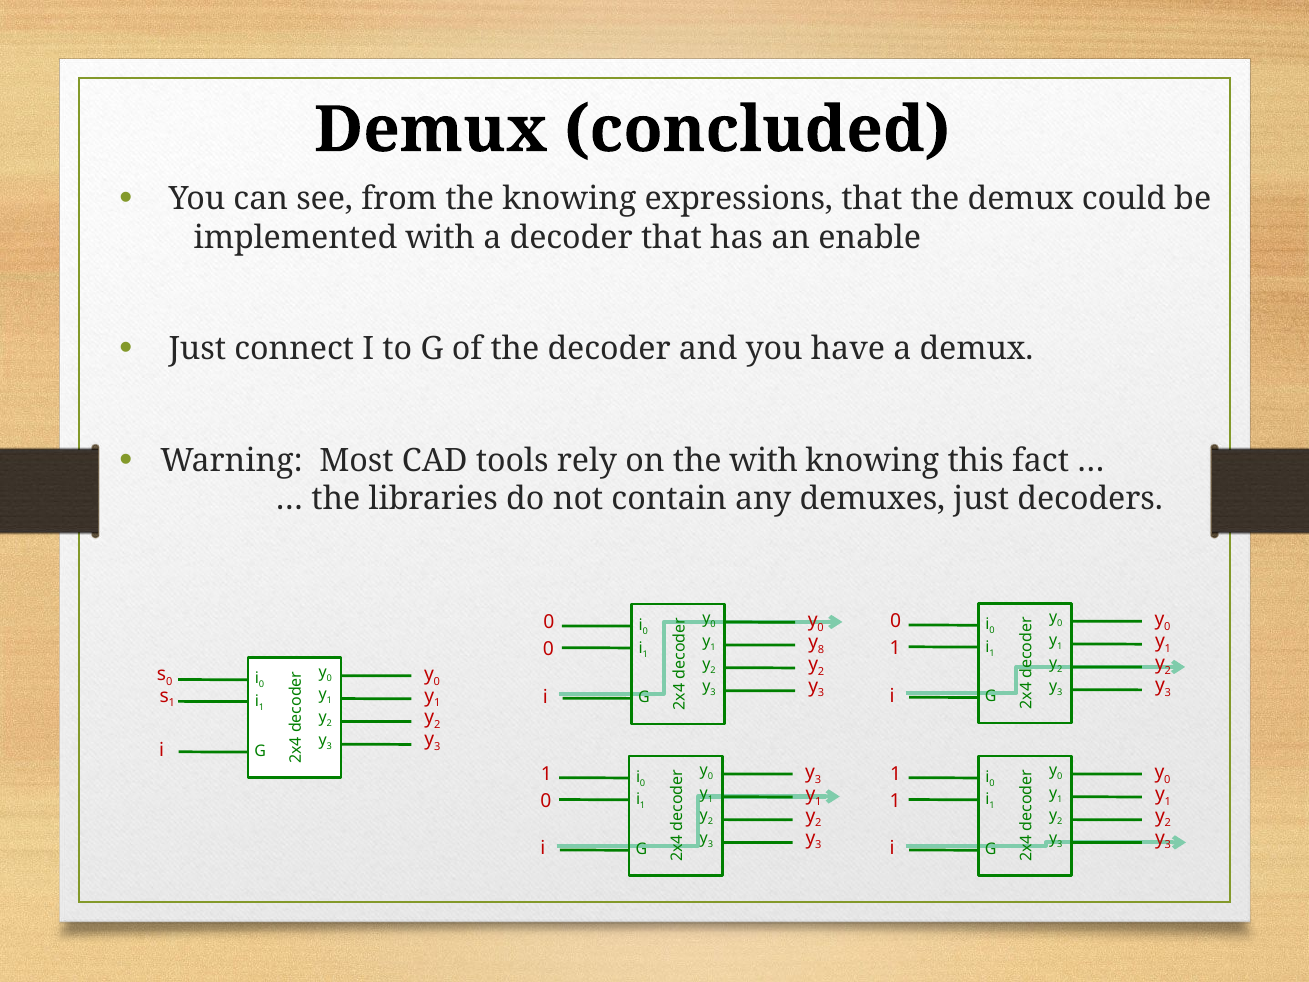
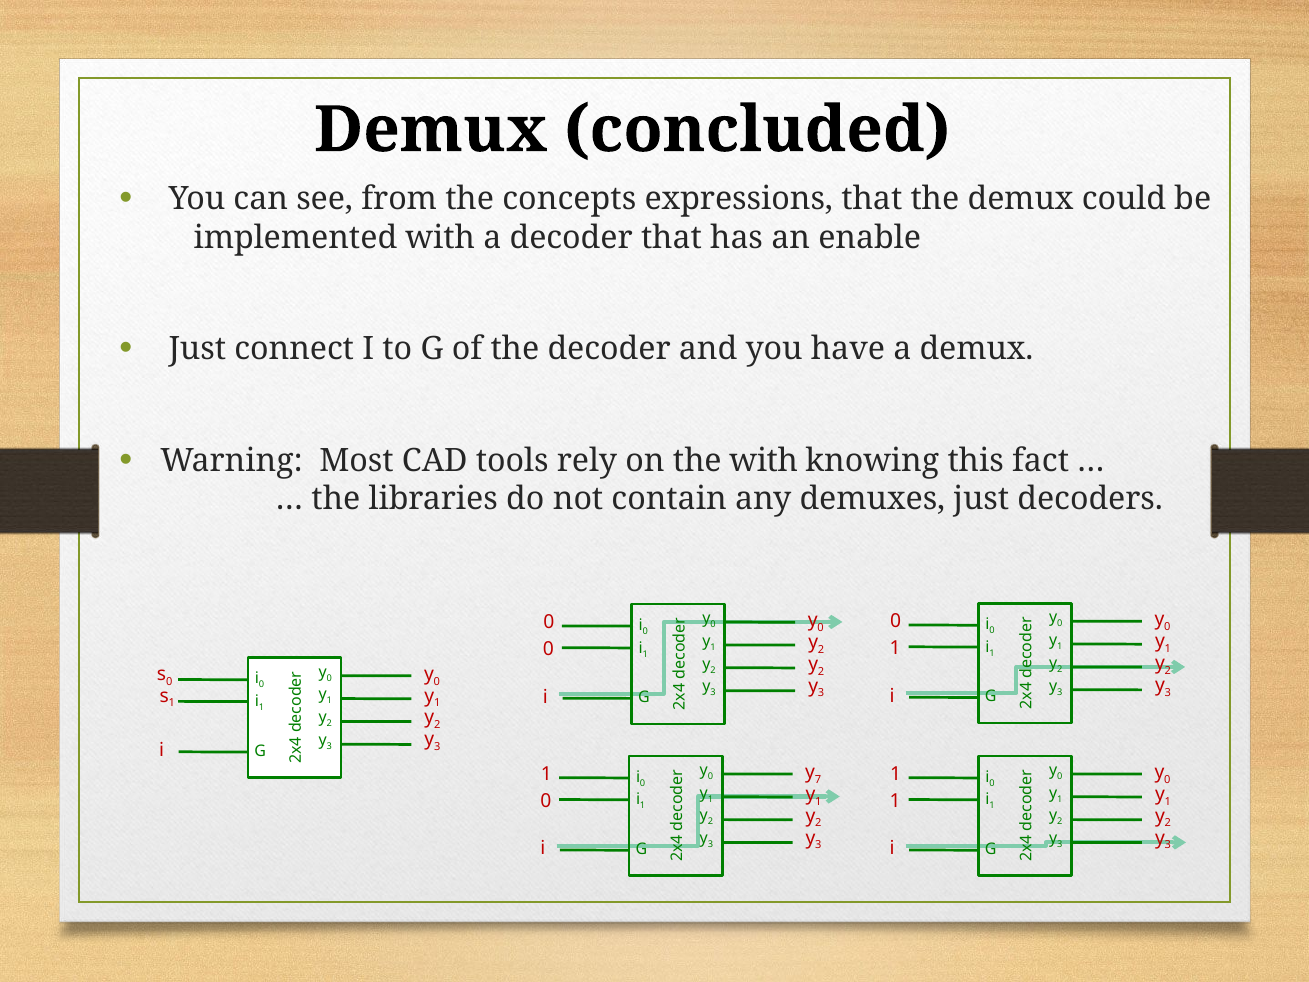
the knowing: knowing -> concepts (569, 199)
8: 8 -> 2 (821, 650)
3: 3 -> 7 (818, 779)
